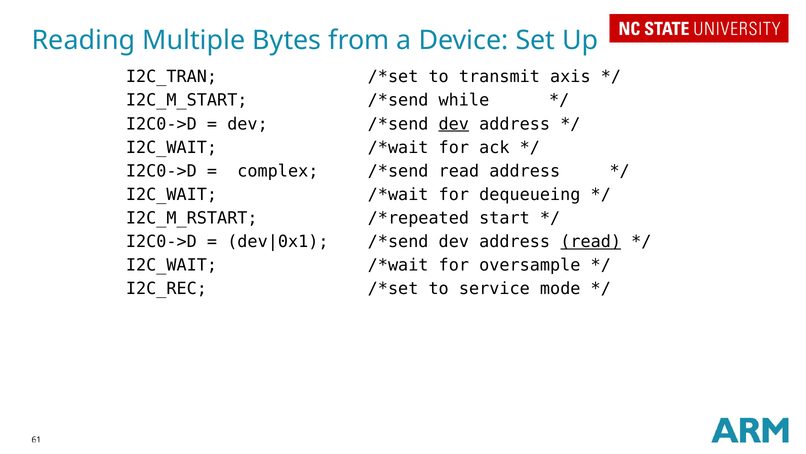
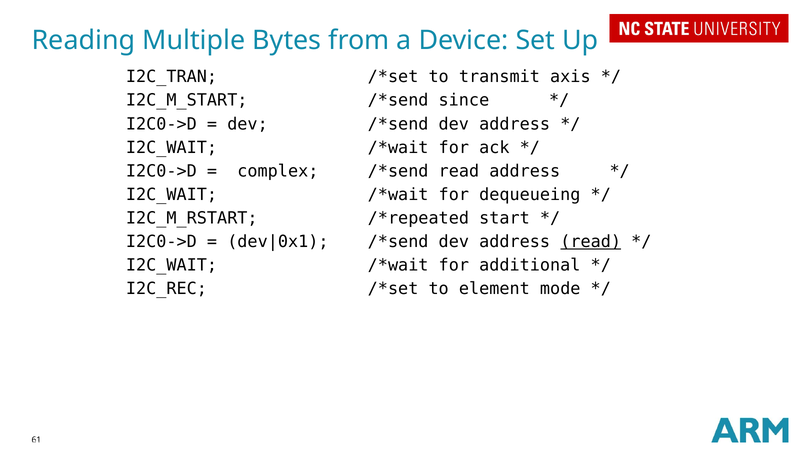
while: while -> since (464, 100)
dev underline: present -> none (454, 124)
oversample: oversample -> additional (530, 265)
service: service -> element (494, 288)
